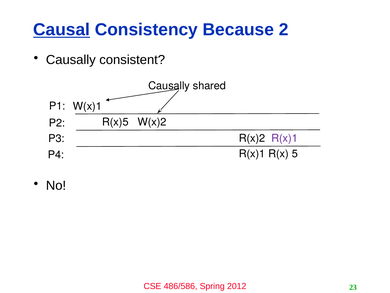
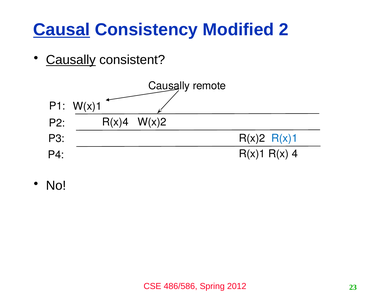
Because: Because -> Modified (238, 30)
Causally underline: none -> present (71, 60)
shared: shared -> remote (209, 86)
R(x)5: R(x)5 -> R(x)4 (115, 122)
R(x)1 colour: purple -> blue (285, 138)
5: 5 -> 4 (295, 154)
